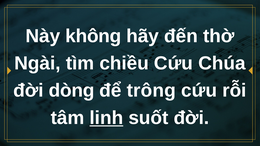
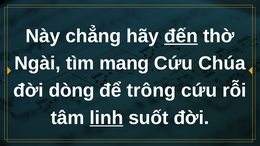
không: không -> chẳng (93, 36)
đến underline: none -> present (181, 36)
chiều: chiều -> mang (124, 63)
